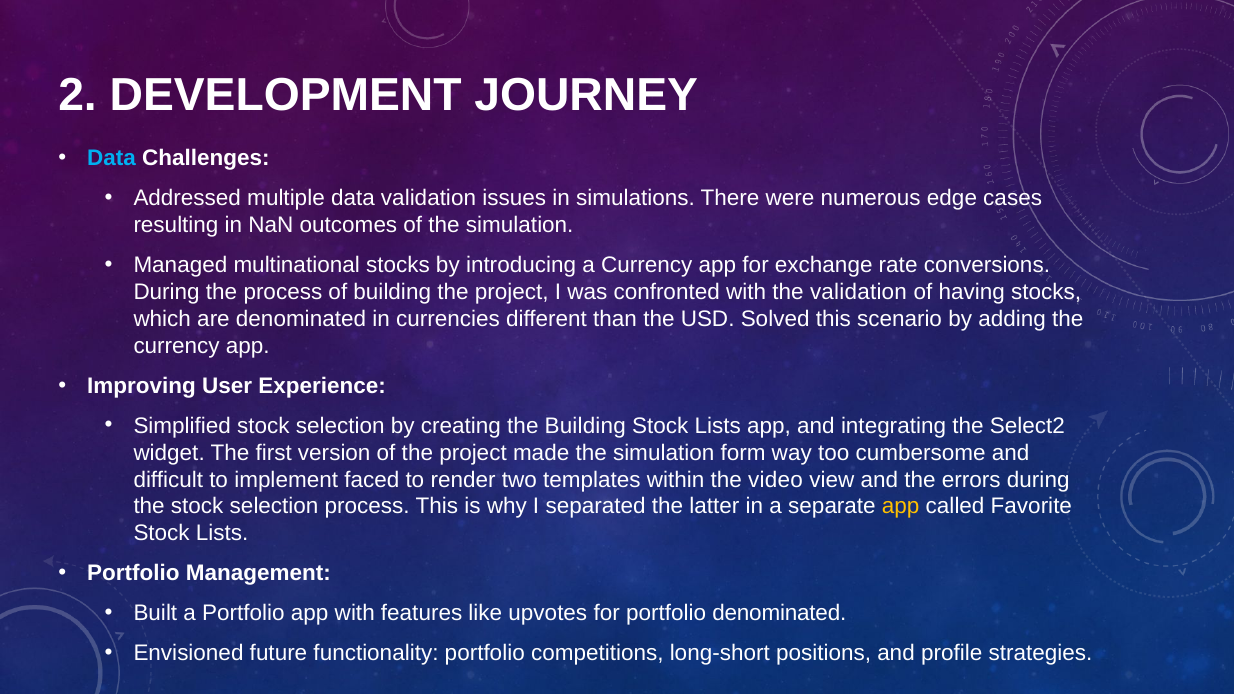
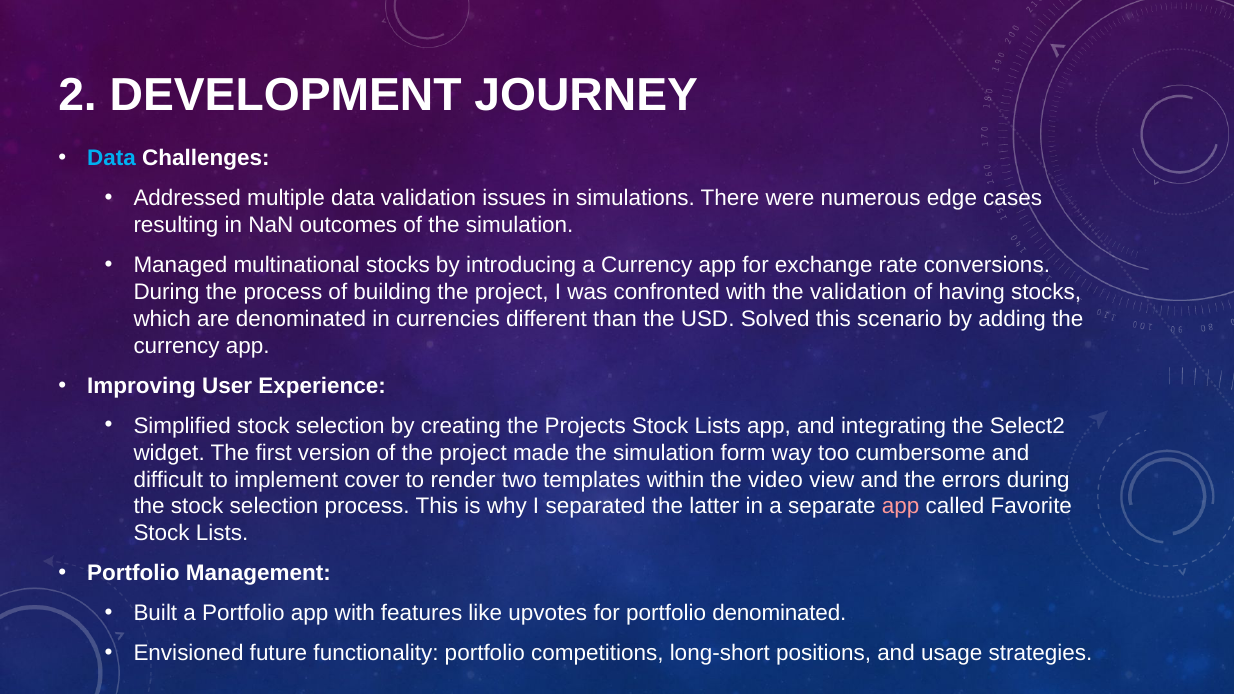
the Building: Building -> Projects (585, 426)
faced: faced -> cover (372, 480)
app colour: yellow -> pink (901, 507)
profile: profile -> usage (952, 653)
